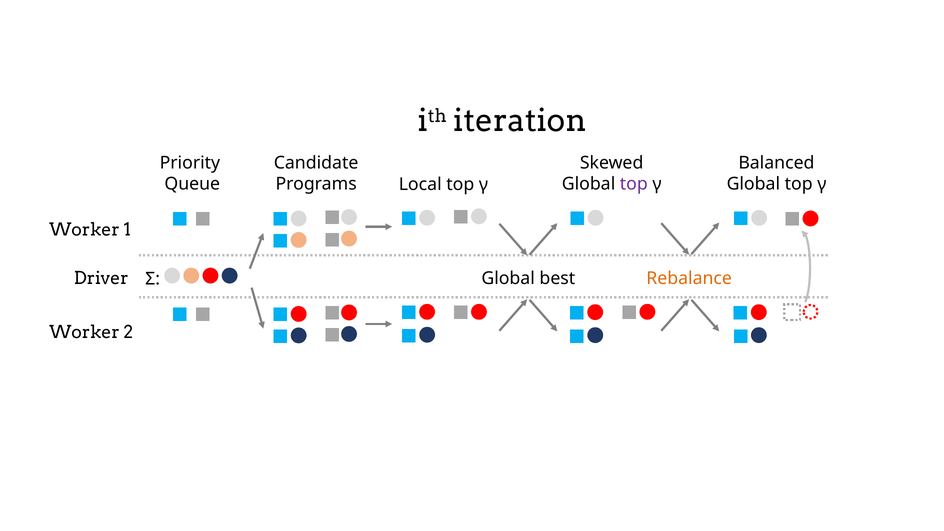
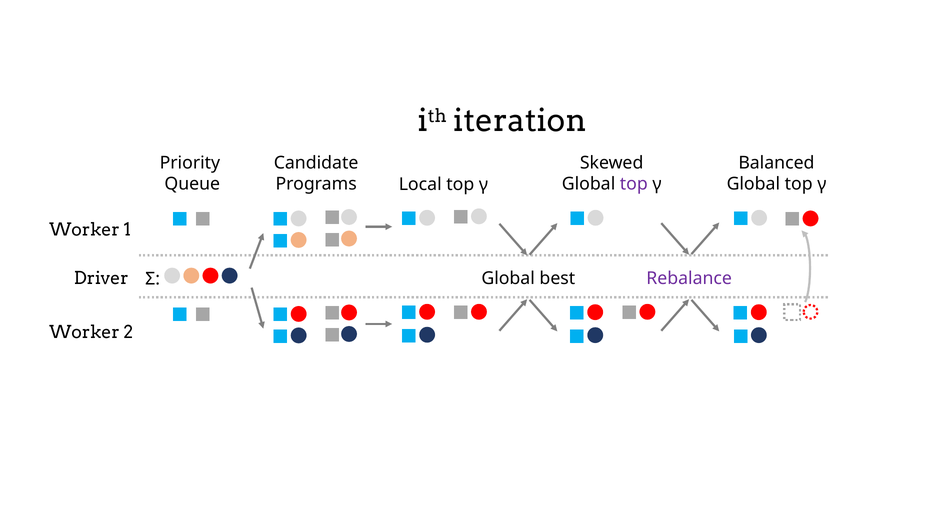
Rebalance colour: orange -> purple (689, 278)
